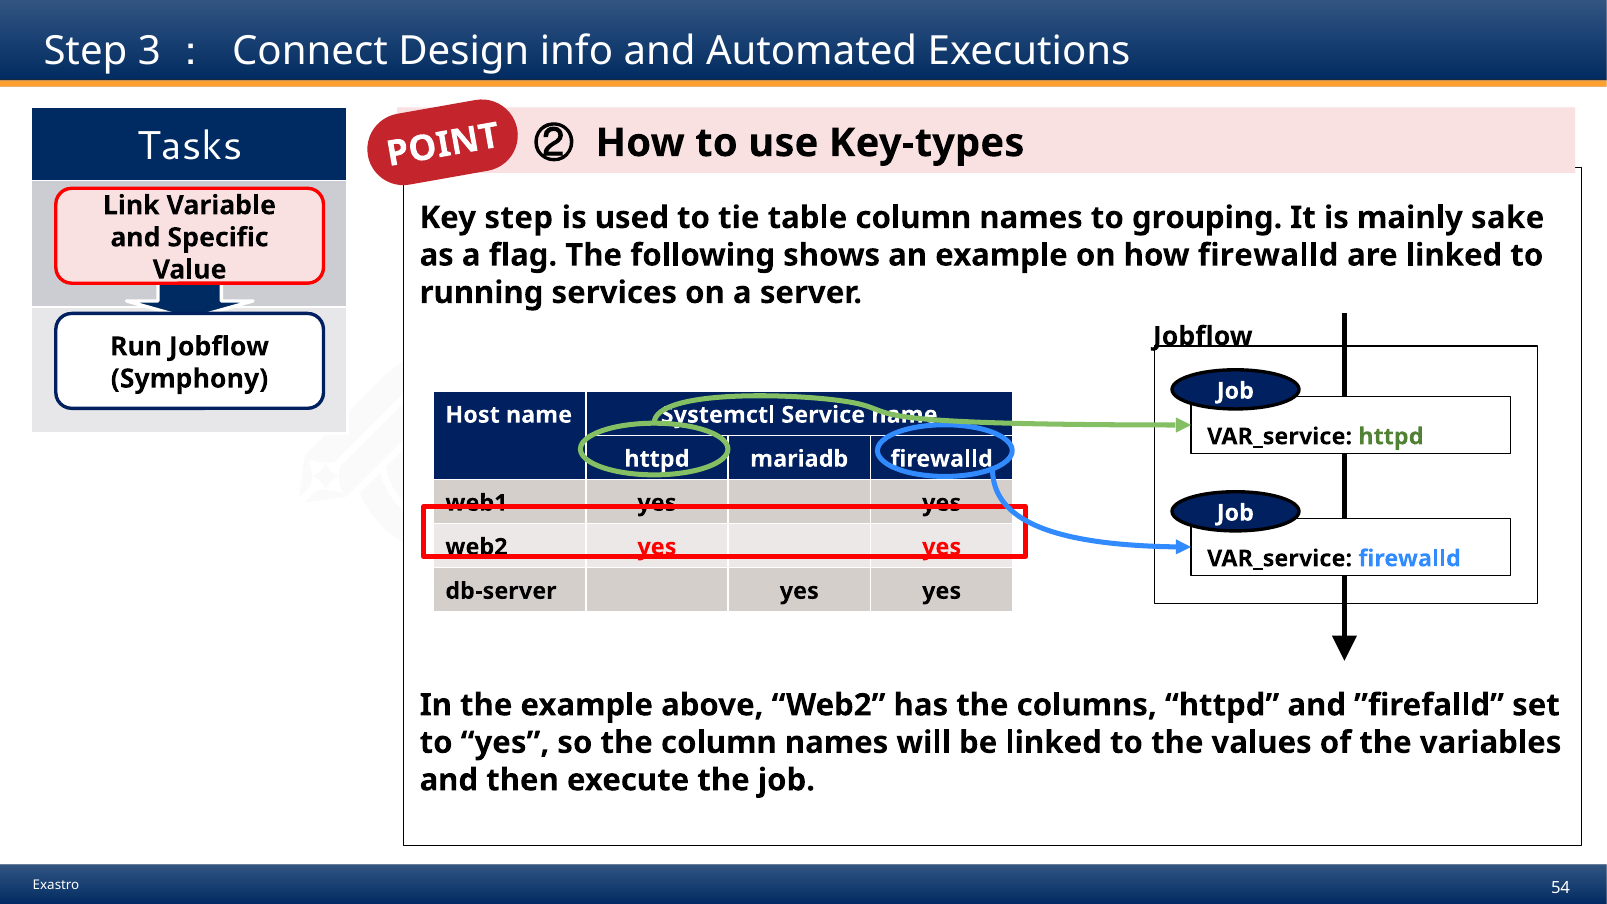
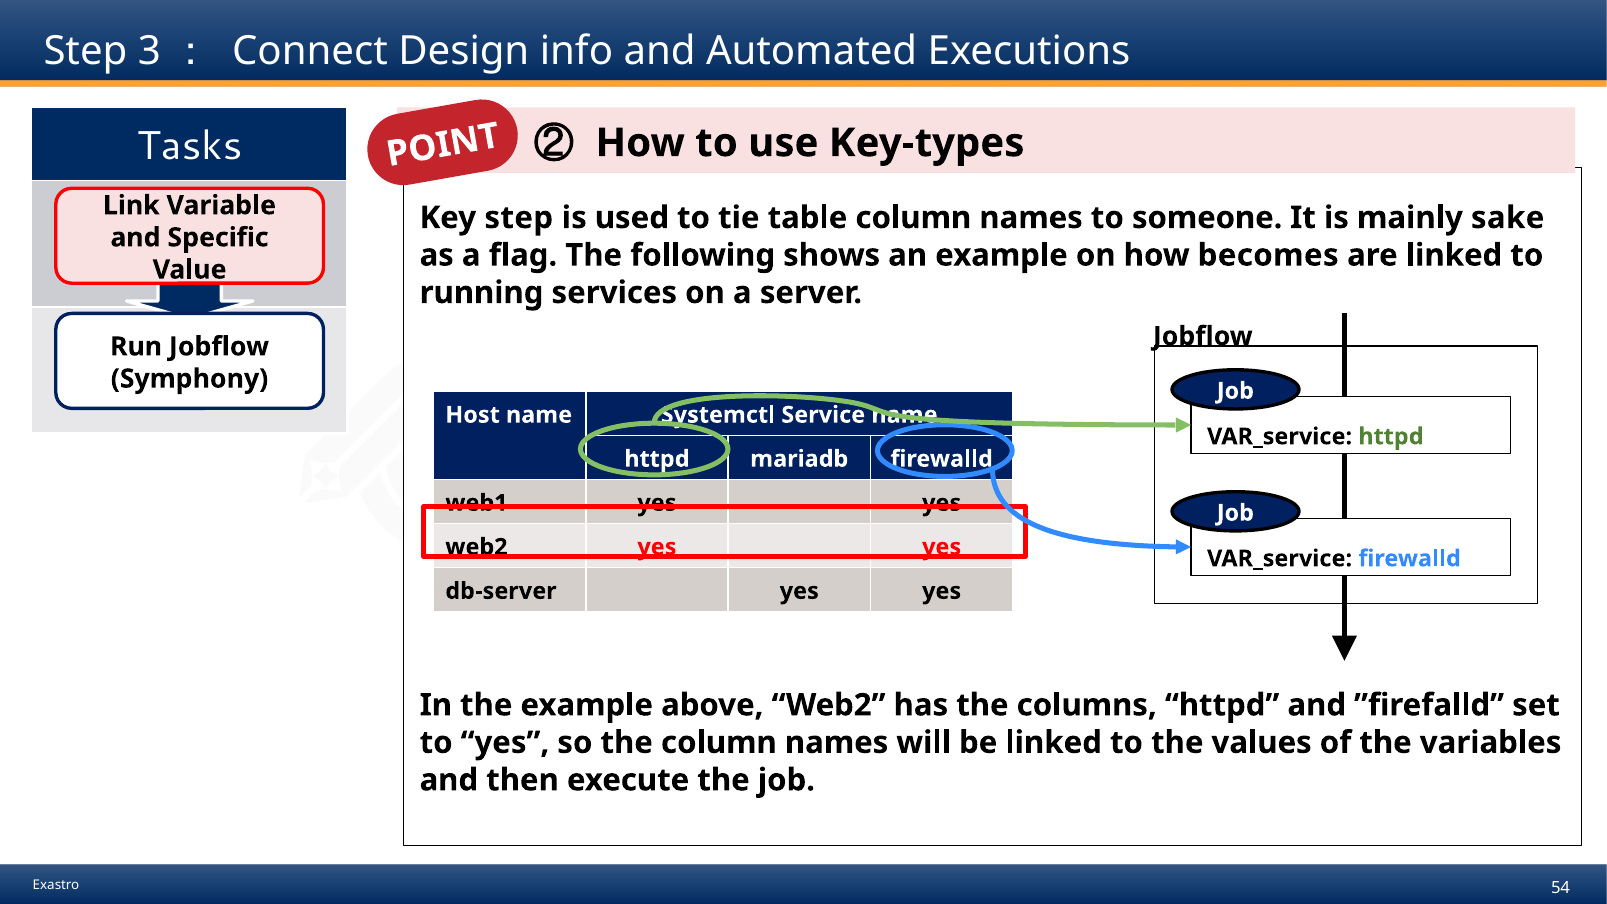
grouping: grouping -> someone (1207, 218)
how firewalld: firewalld -> becomes (1268, 255)
